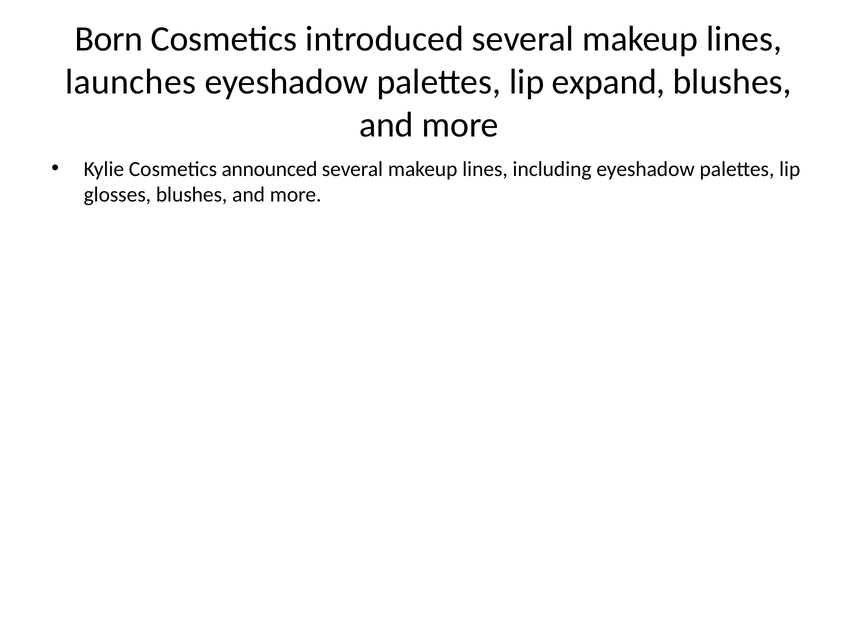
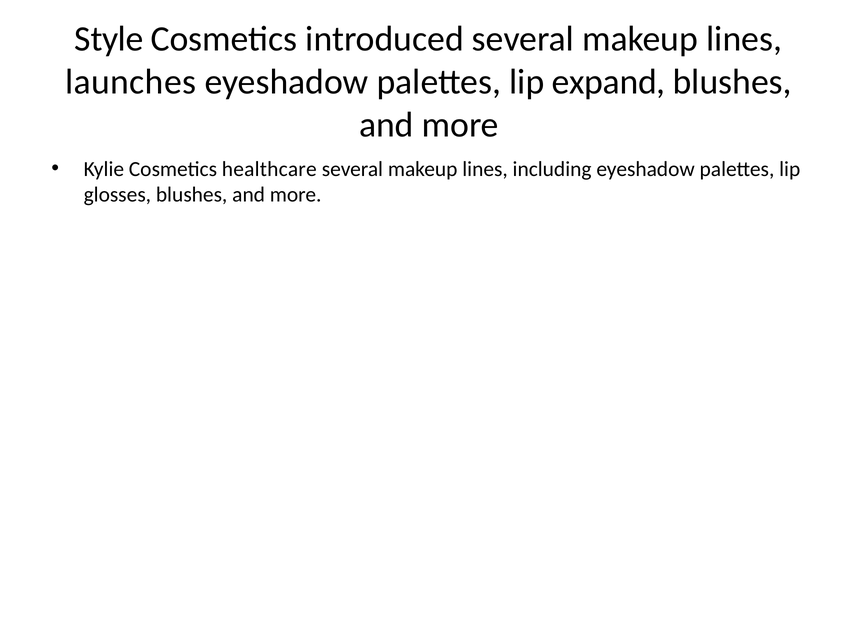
Born: Born -> Style (109, 39)
announced: announced -> healthcare (269, 169)
